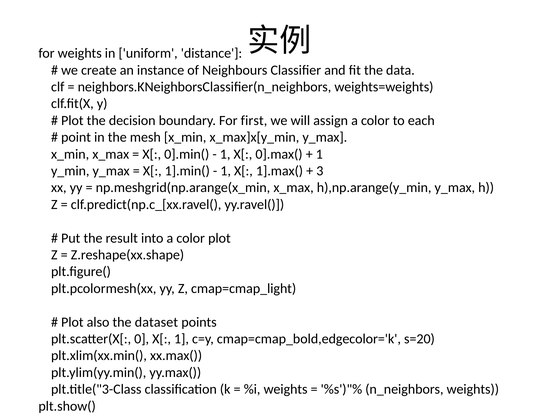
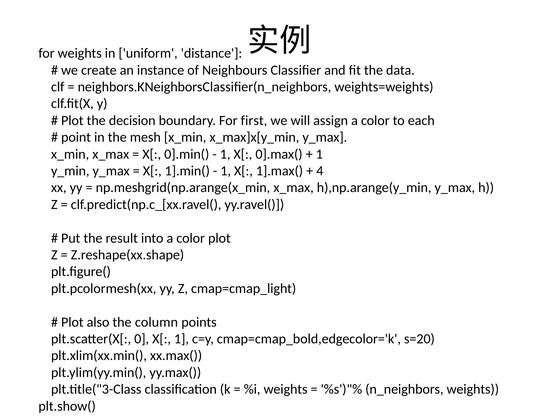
3: 3 -> 4 (320, 171)
dataset: dataset -> column (156, 321)
